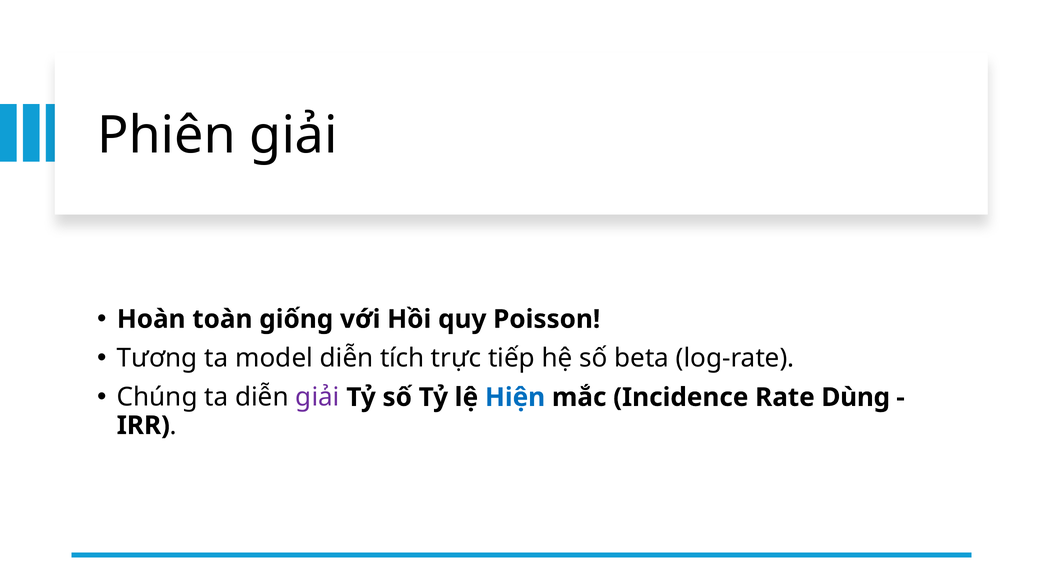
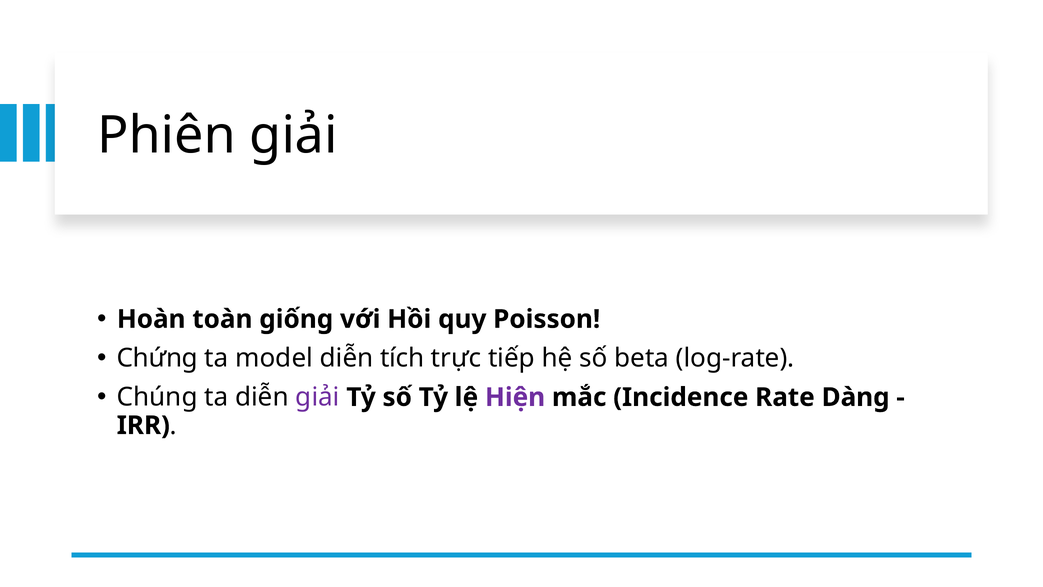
Tương: Tương -> Chứng (157, 358)
Hiện colour: blue -> purple (515, 397)
Dùng: Dùng -> Dàng (856, 397)
